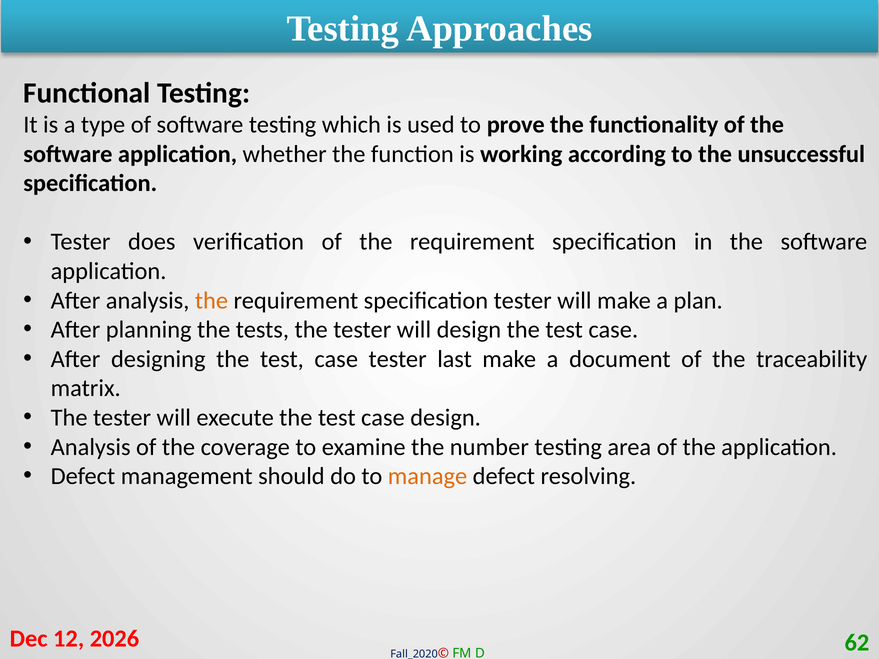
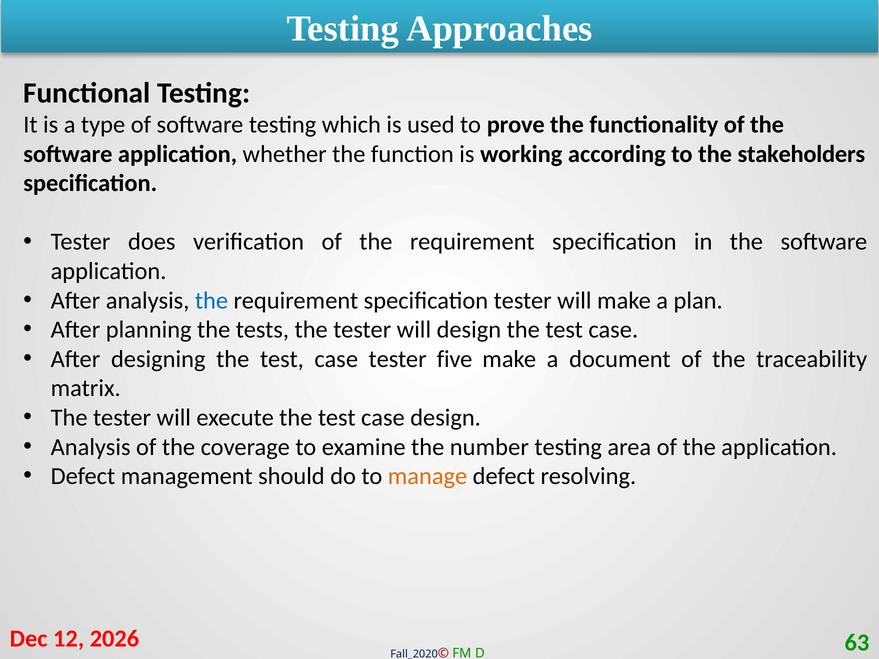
unsuccessful: unsuccessful -> stakeholders (801, 154)
the colour: orange -> blue (211, 301)
last: last -> five (455, 359)
62: 62 -> 63 (857, 643)
